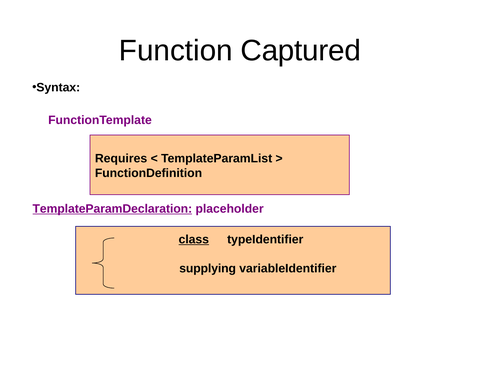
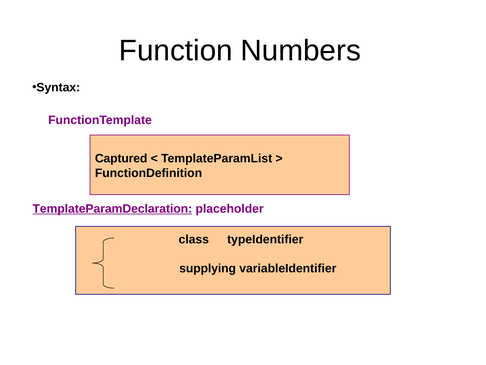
Captured: Captured -> Numbers (301, 51)
Requires: Requires -> Captured (121, 158)
class underline: present -> none (194, 239)
